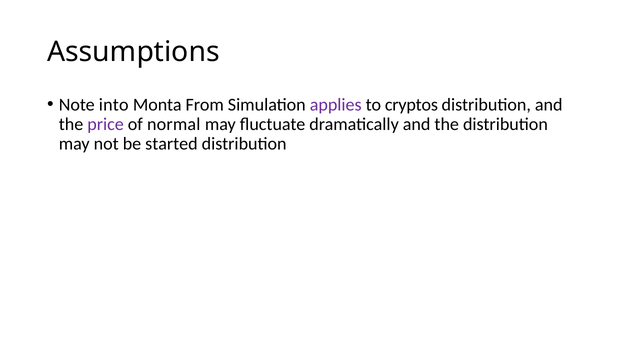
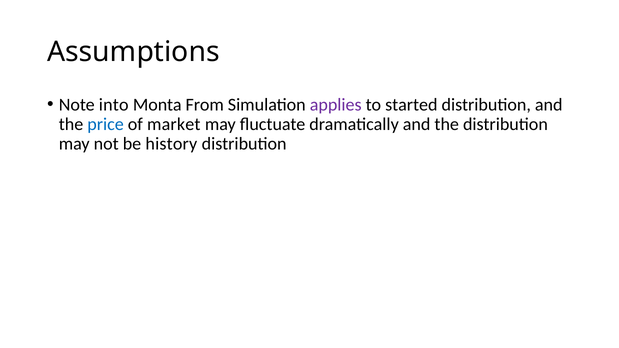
cryptos: cryptos -> started (411, 105)
price colour: purple -> blue (106, 124)
normal: normal -> market (174, 124)
started: started -> history (171, 144)
